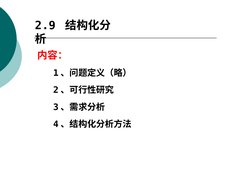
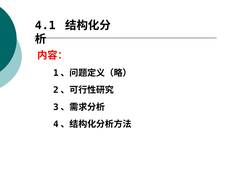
2.9: 2.9 -> 4.1 (45, 25)
